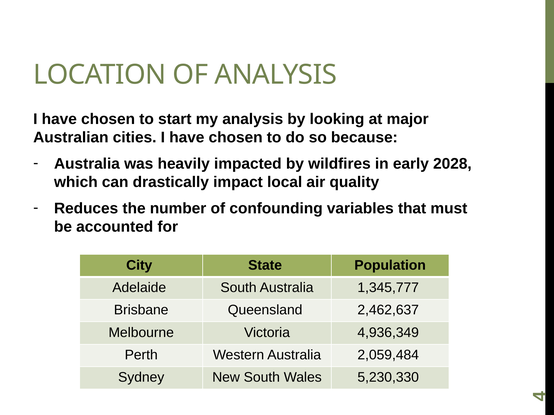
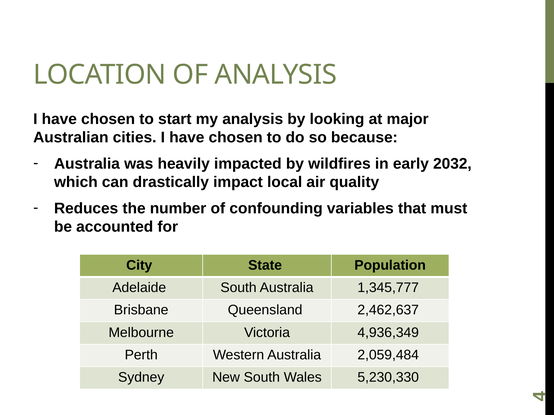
2028: 2028 -> 2032 (452, 164)
